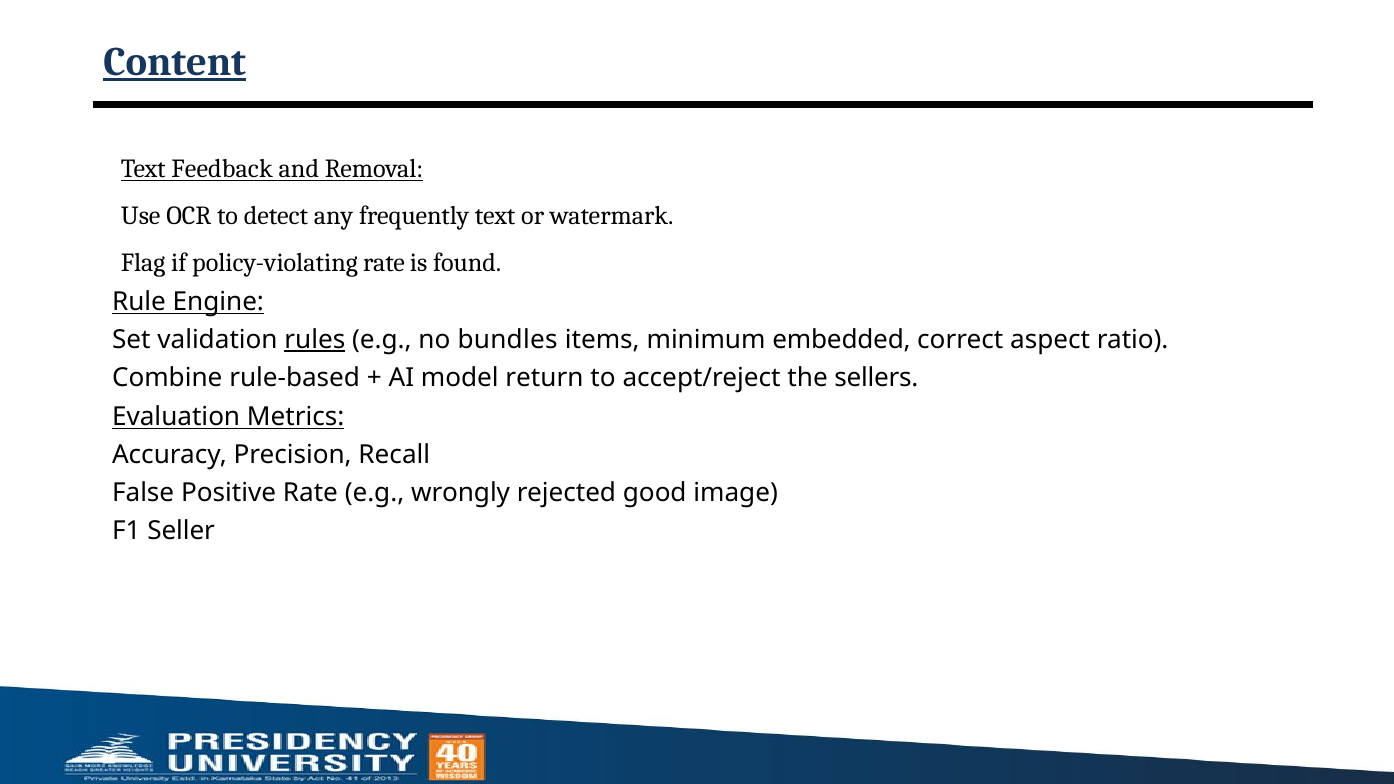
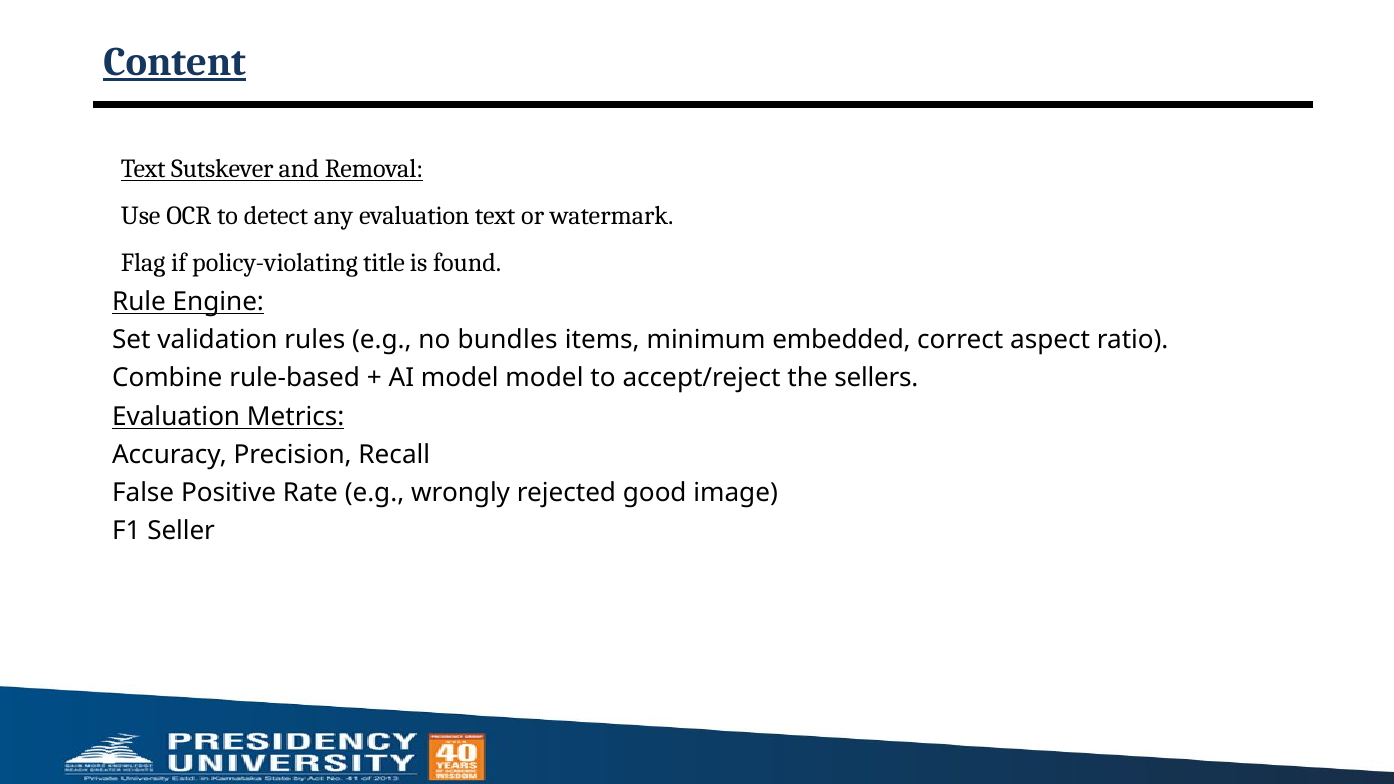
Feedback: Feedback -> Sutskever (222, 169)
any frequently: frequently -> evaluation (414, 216)
policy-violating rate: rate -> title (384, 263)
rules underline: present -> none (315, 340)
model return: return -> model (544, 378)
